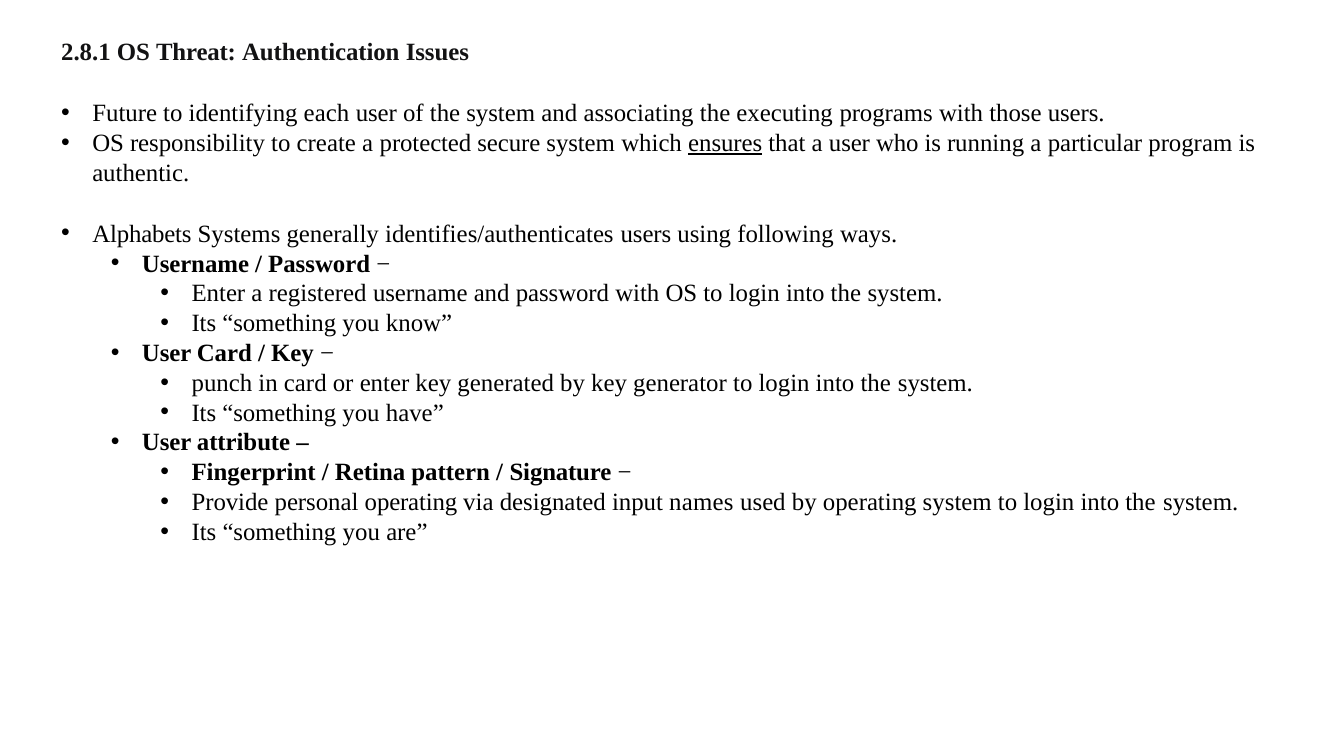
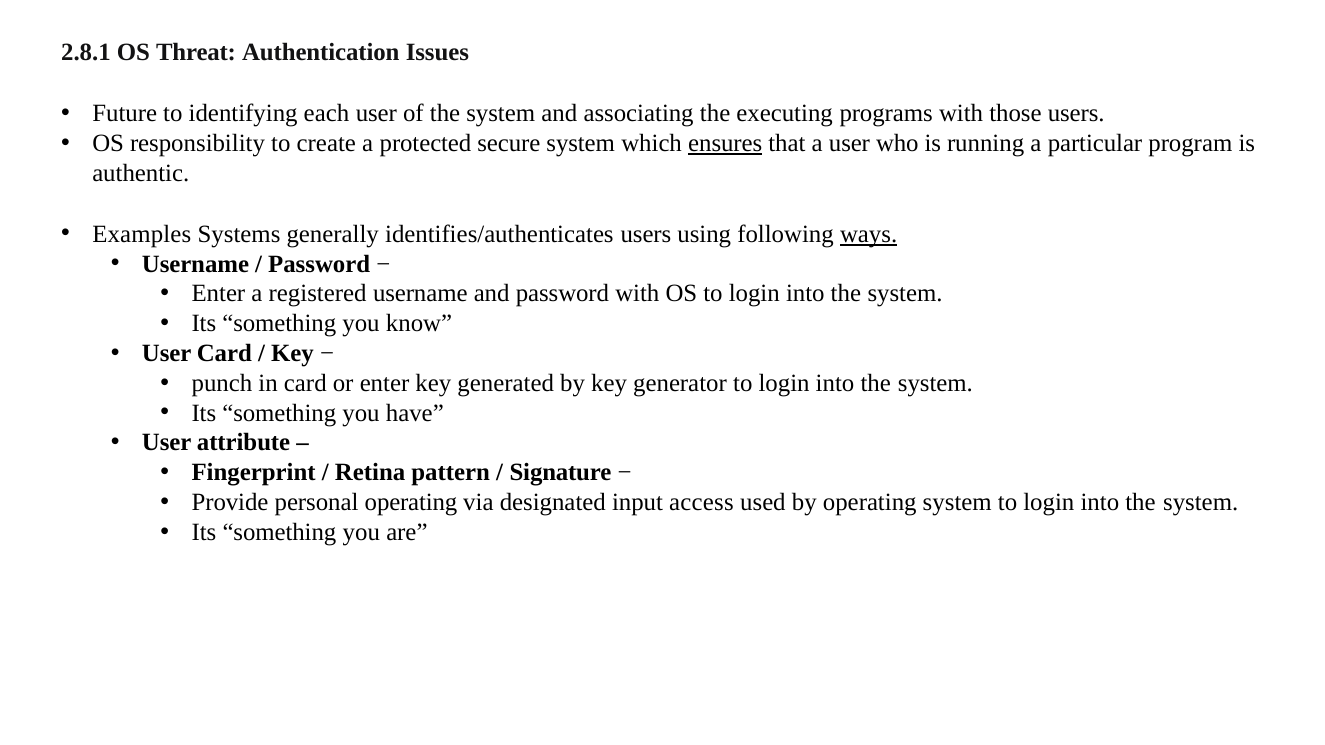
Alphabets: Alphabets -> Examples (142, 234)
ways underline: none -> present (869, 234)
names: names -> access (701, 503)
